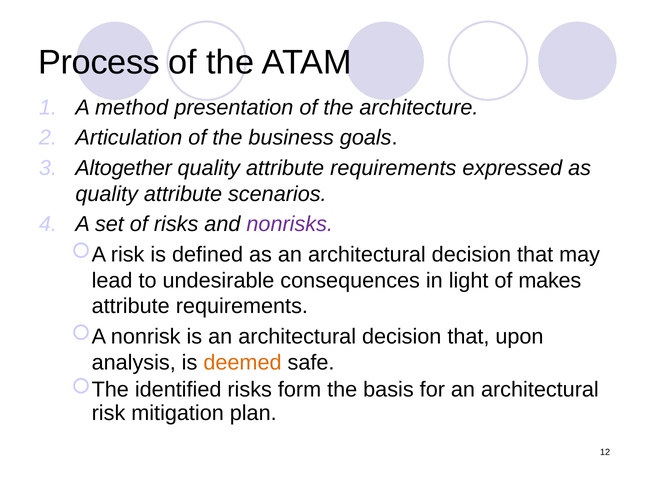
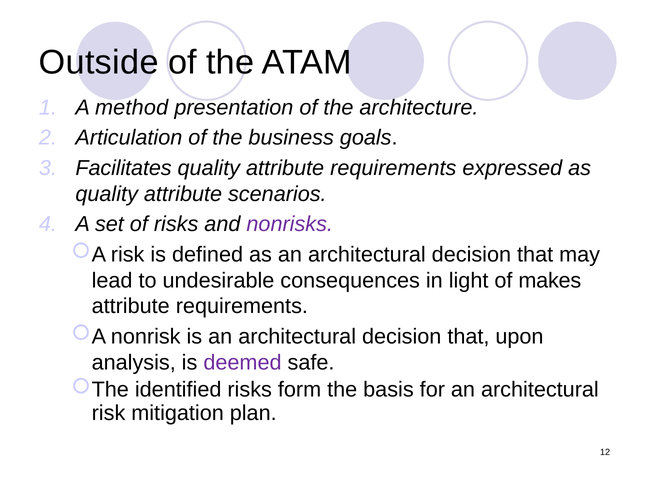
Process: Process -> Outside (99, 62)
Altogether: Altogether -> Facilitates (124, 168)
deemed colour: orange -> purple (242, 363)
